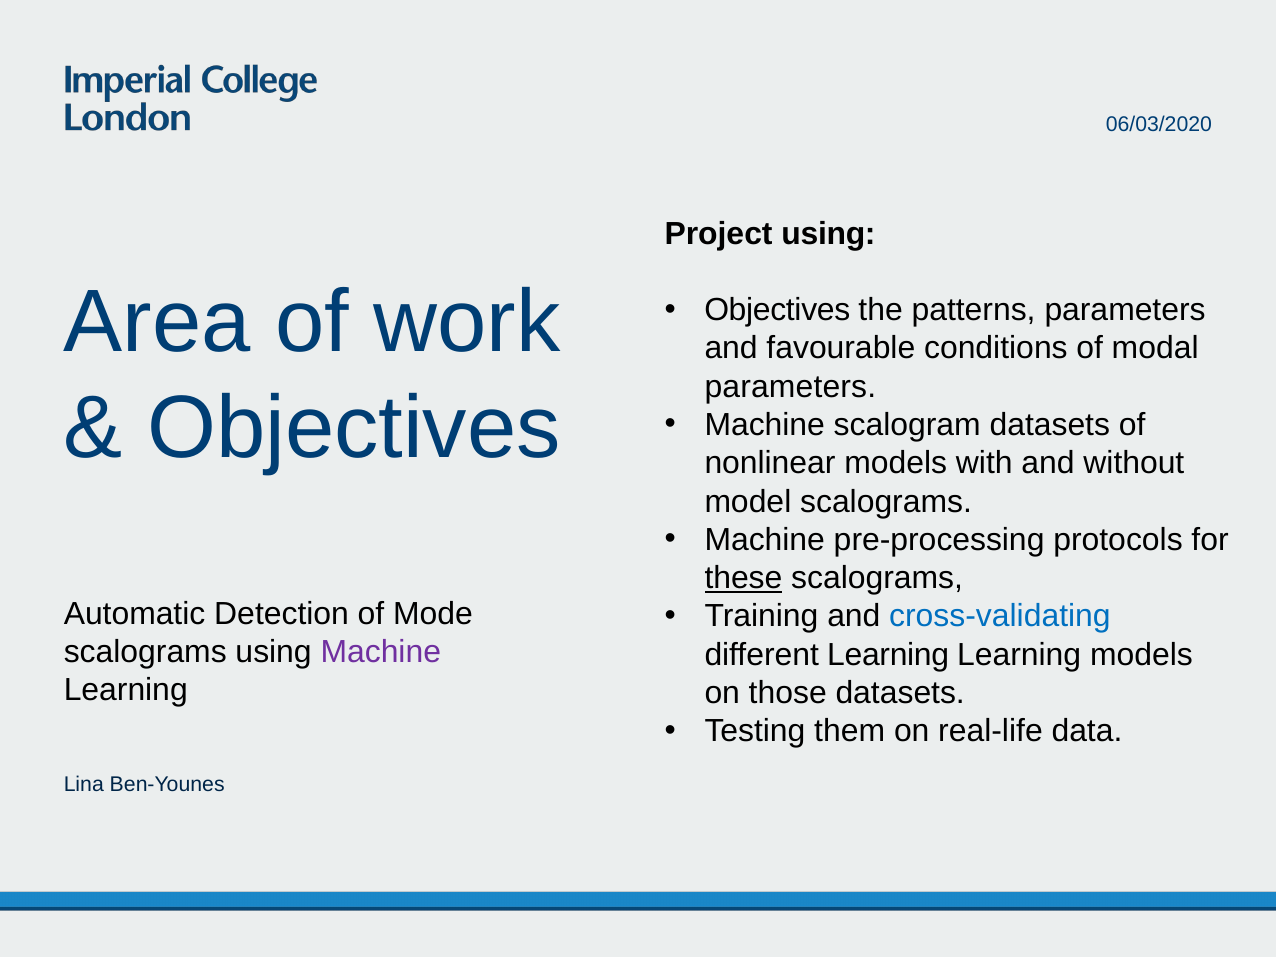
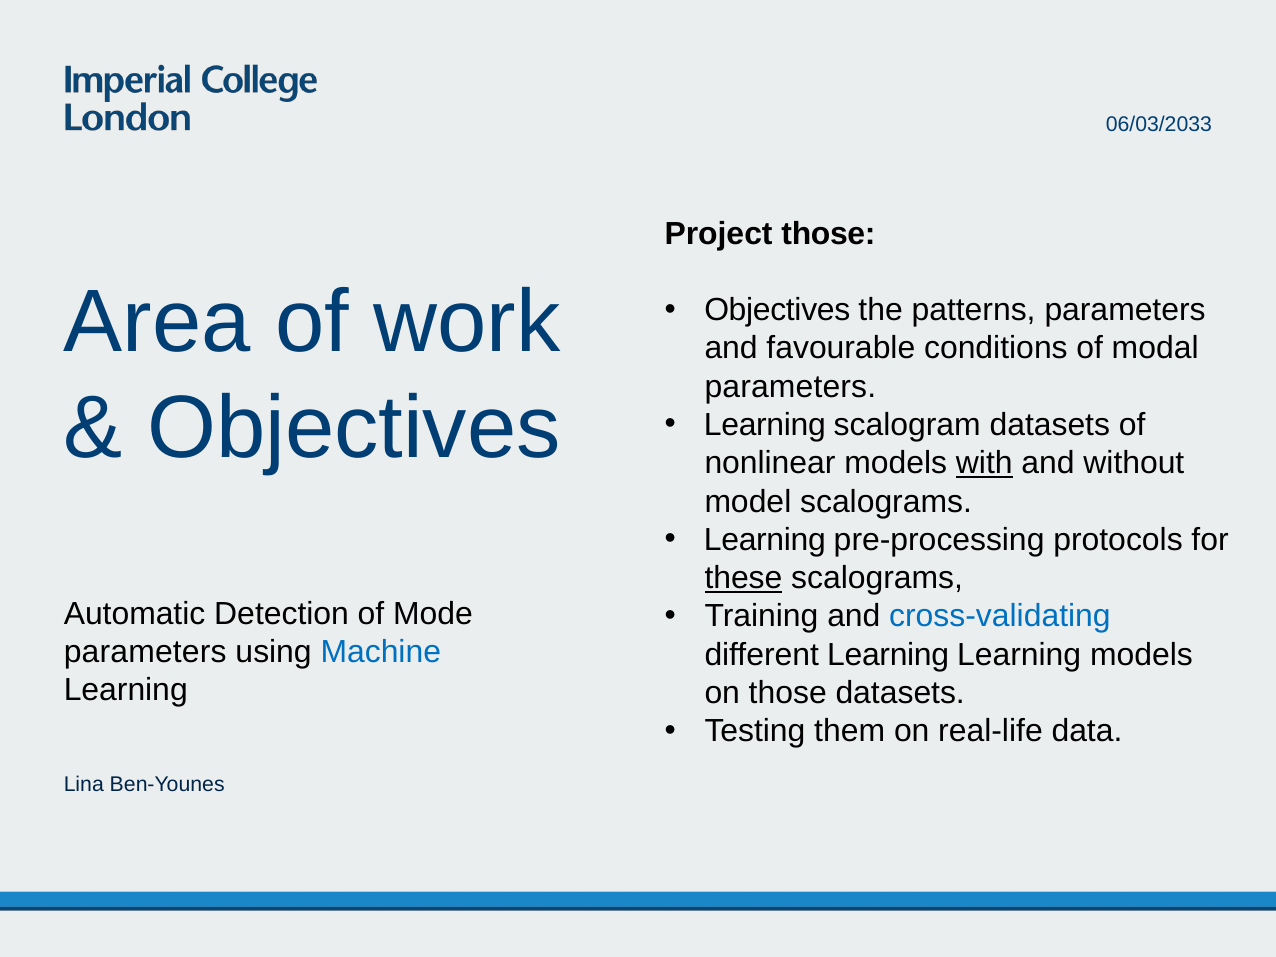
06/03/2020: 06/03/2020 -> 06/03/2033 (1159, 125)
Project using: using -> those (829, 234)
Machine: Machine -> Learning (765, 425)
with underline: none -> present (984, 463)
Machine: Machine -> Learning (765, 540)
scalograms: scalograms -> parameters (145, 652)
Machine colour: purple -> blue (381, 652)
